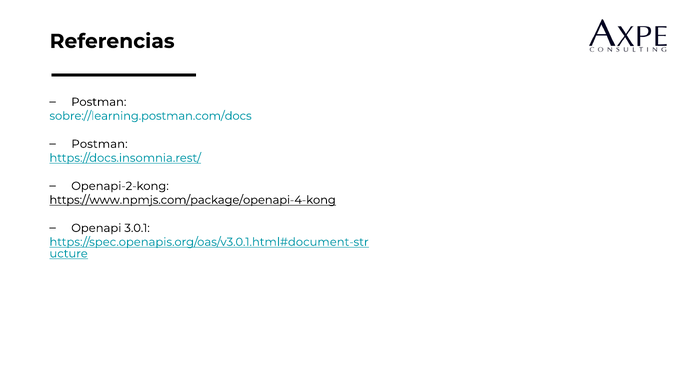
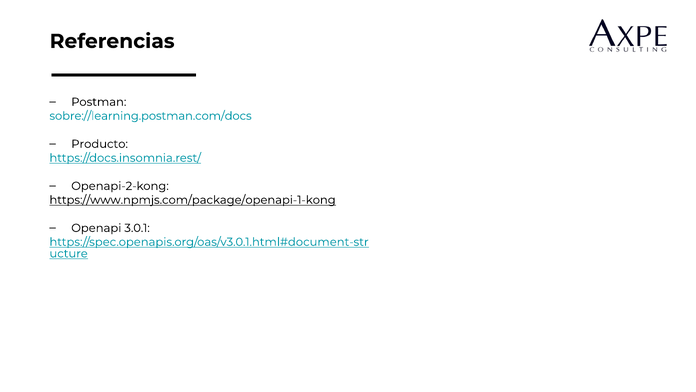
Postman: Postman -> Producto (100, 144)
https://www.npmjs.com/package/openapi-4-kong: https://www.npmjs.com/package/openapi-4-kong -> https://www.npmjs.com/package/openapi-1-kong (193, 200)
